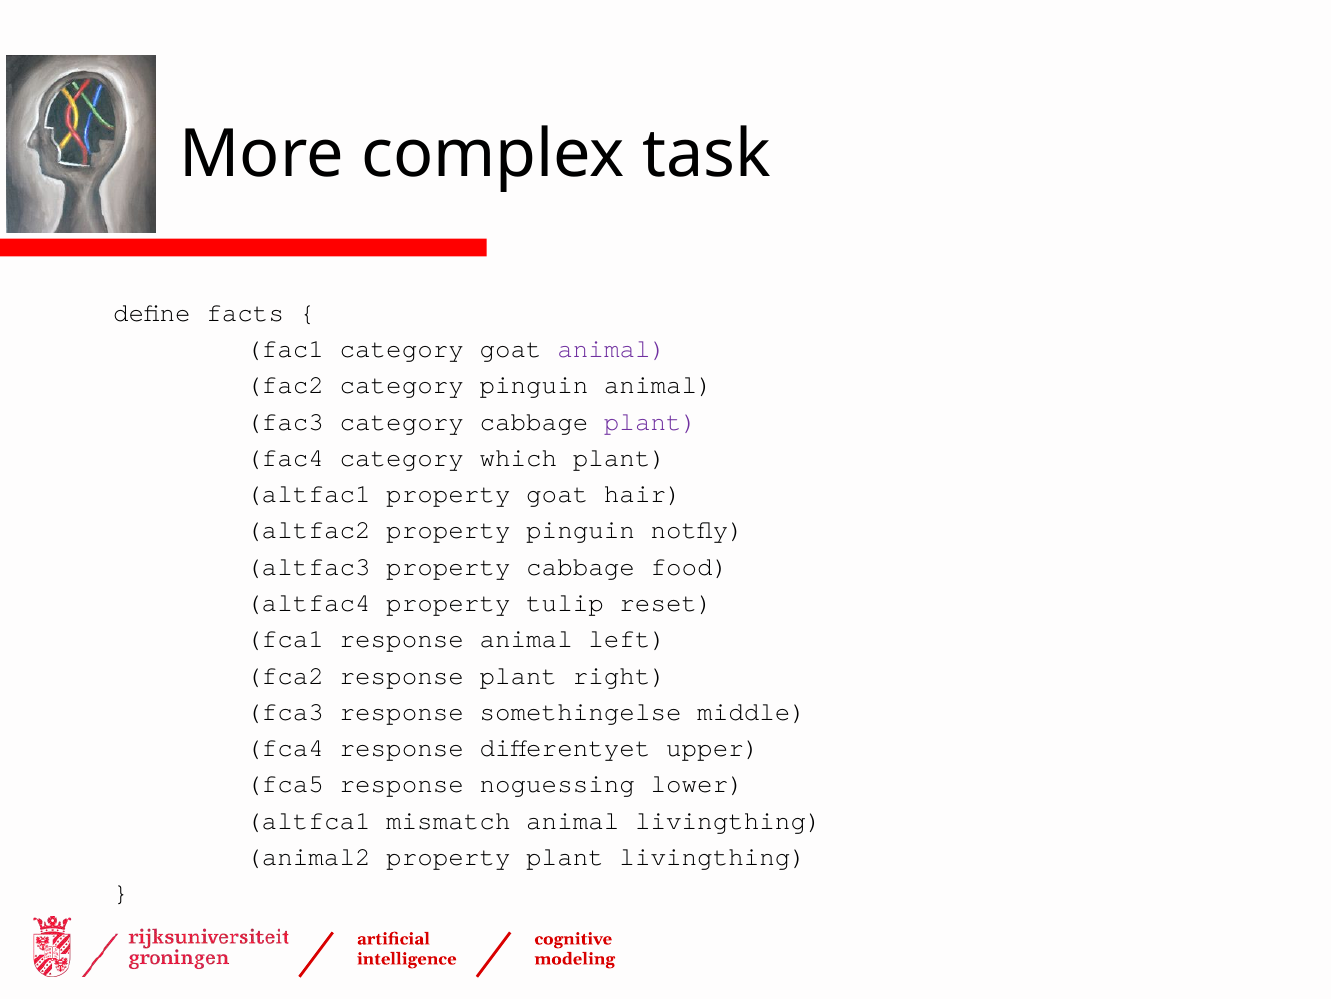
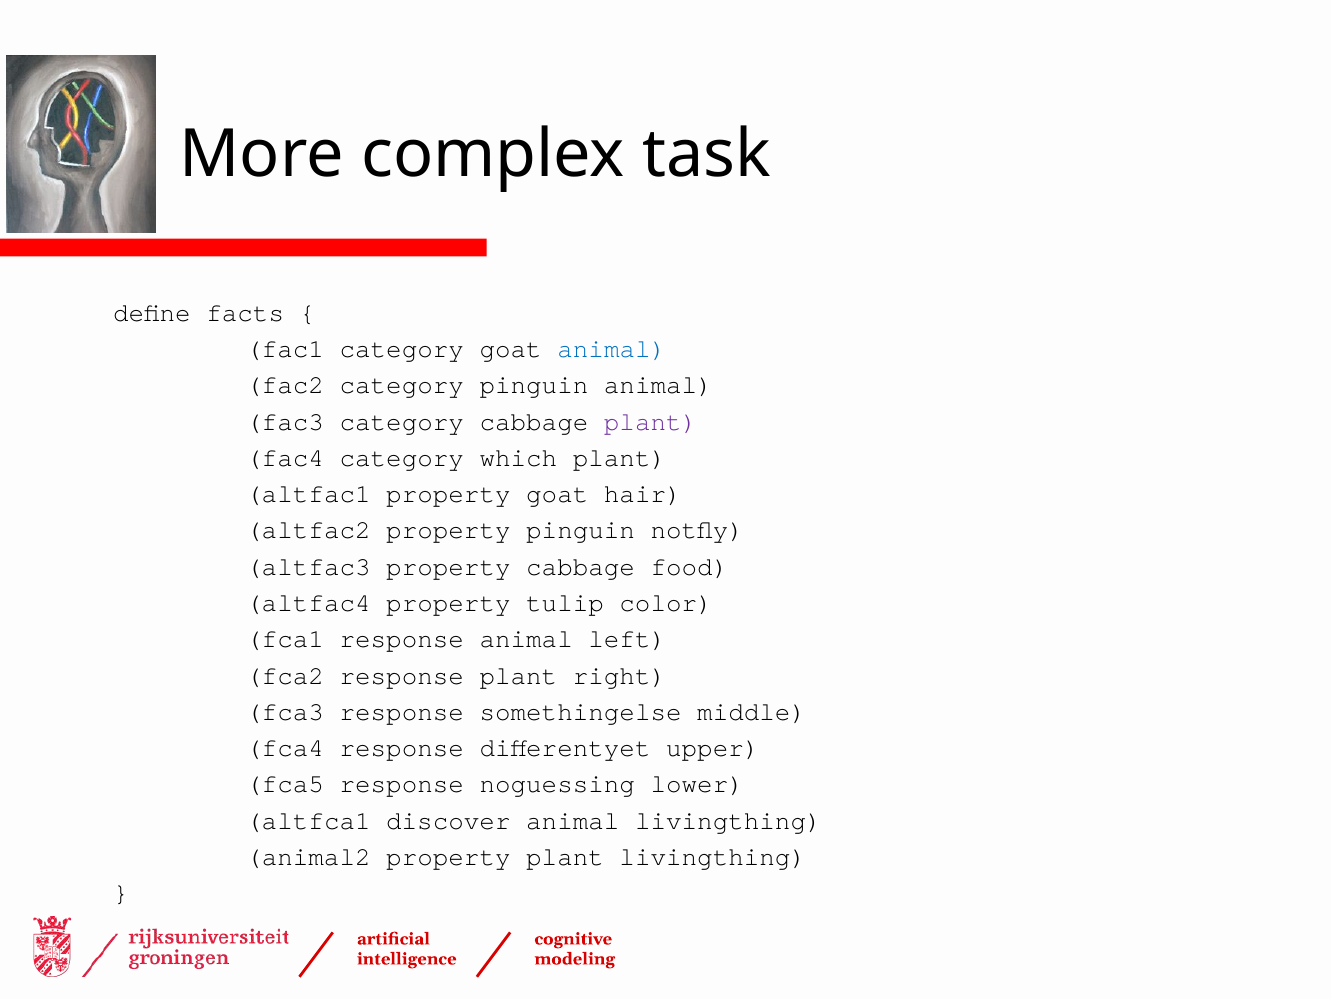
animal colour: purple -> blue (612, 349)
reset: reset -> color (666, 602)
mismatch: mismatch -> discover (448, 820)
